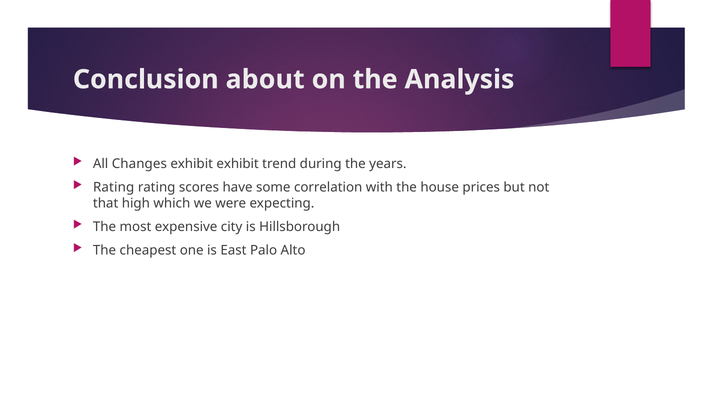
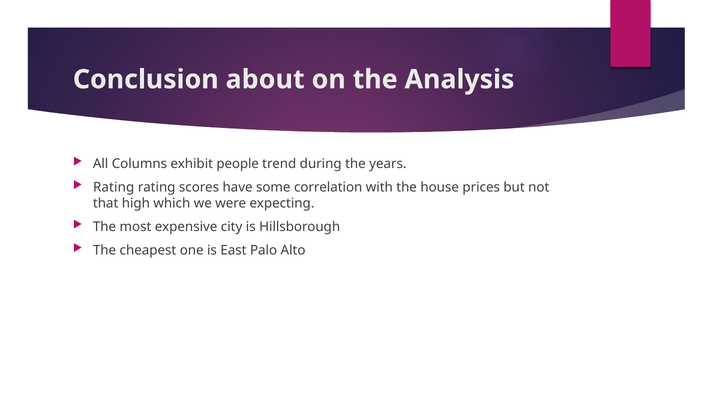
Changes: Changes -> Columns (139, 164)
exhibit exhibit: exhibit -> people (238, 164)
